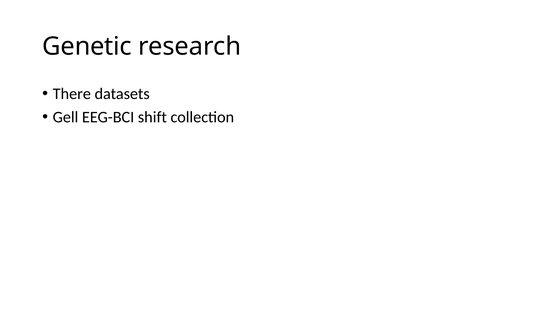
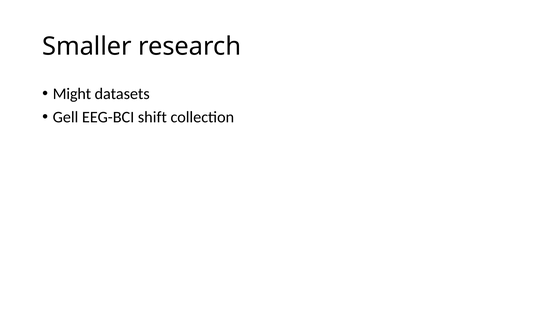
Genetic: Genetic -> Smaller (87, 47)
There: There -> Might (72, 94)
